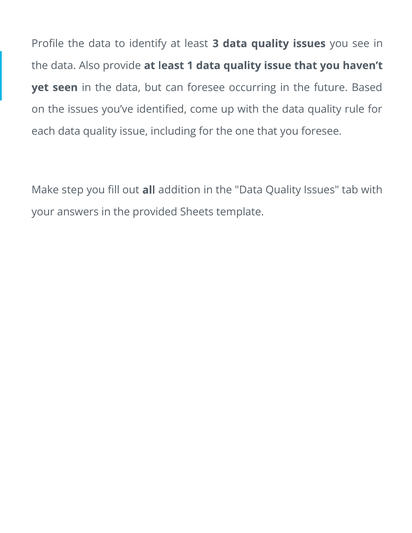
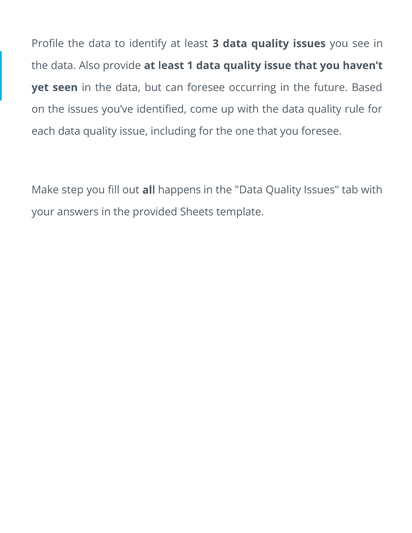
addition: addition -> happens (179, 190)
